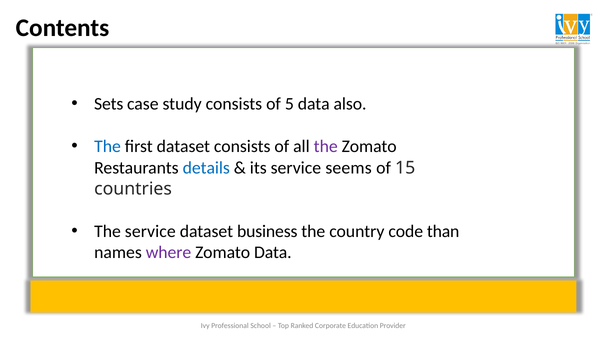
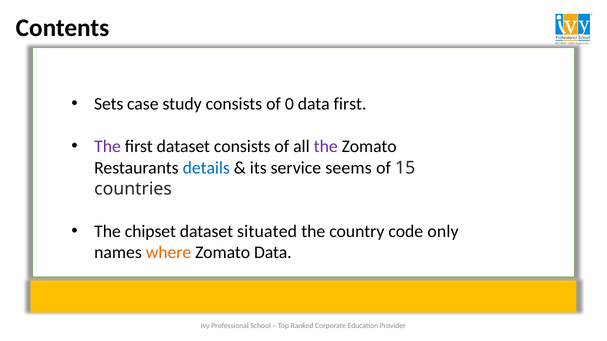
5: 5 -> 0 (289, 104)
data also: also -> first (350, 104)
The colour: blue -> purple (108, 147)
The service: service -> chipset (150, 232)
business: business -> situated (267, 232)
than: than -> only (443, 232)
where colour: purple -> orange (168, 253)
